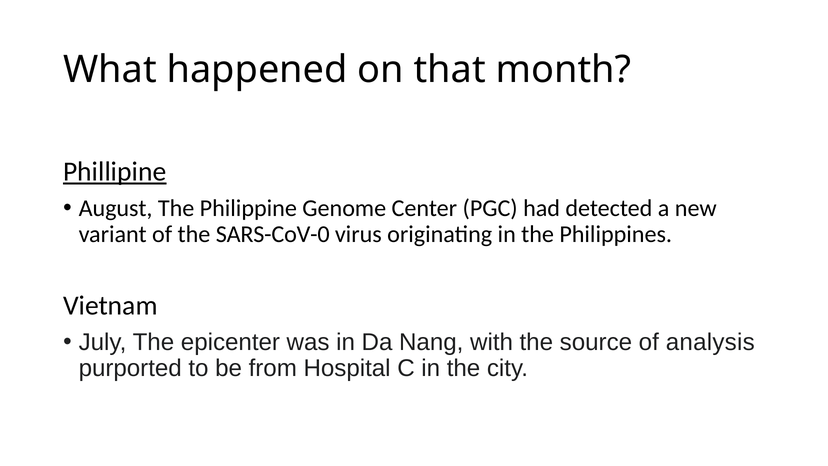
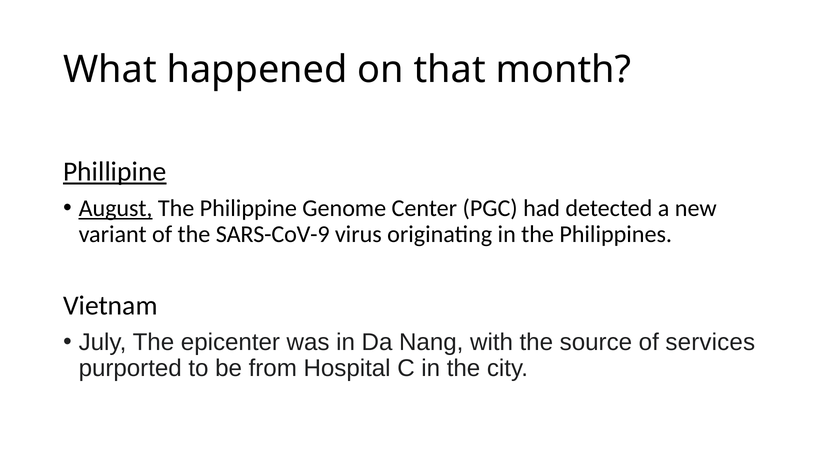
August underline: none -> present (116, 208)
SARS-CoV-0: SARS-CoV-0 -> SARS-CoV-9 (273, 234)
analysis: analysis -> services (710, 342)
